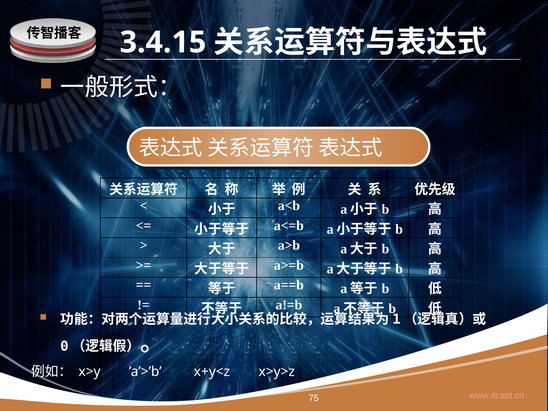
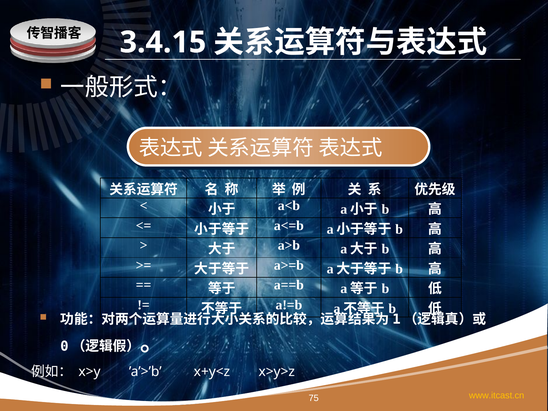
www.itcast.cn colour: pink -> yellow (497, 395)
